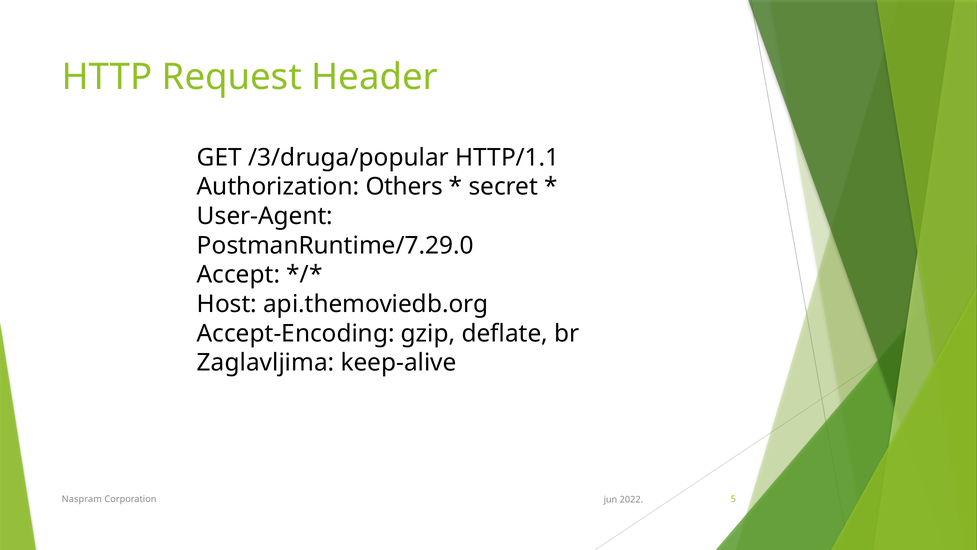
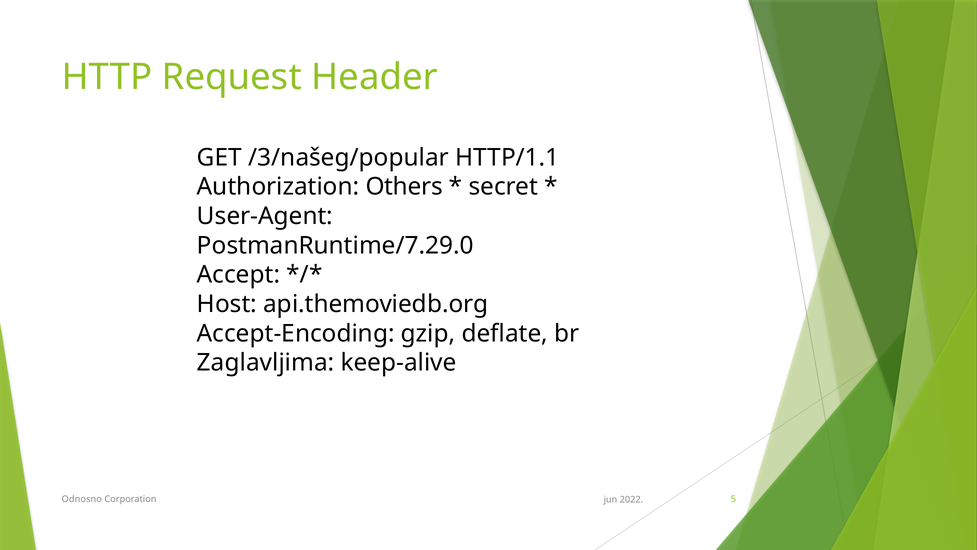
/3/druga/popular: /3/druga/popular -> /3/našeg/popular (349, 157)
Naspram: Naspram -> Odnosno (82, 499)
